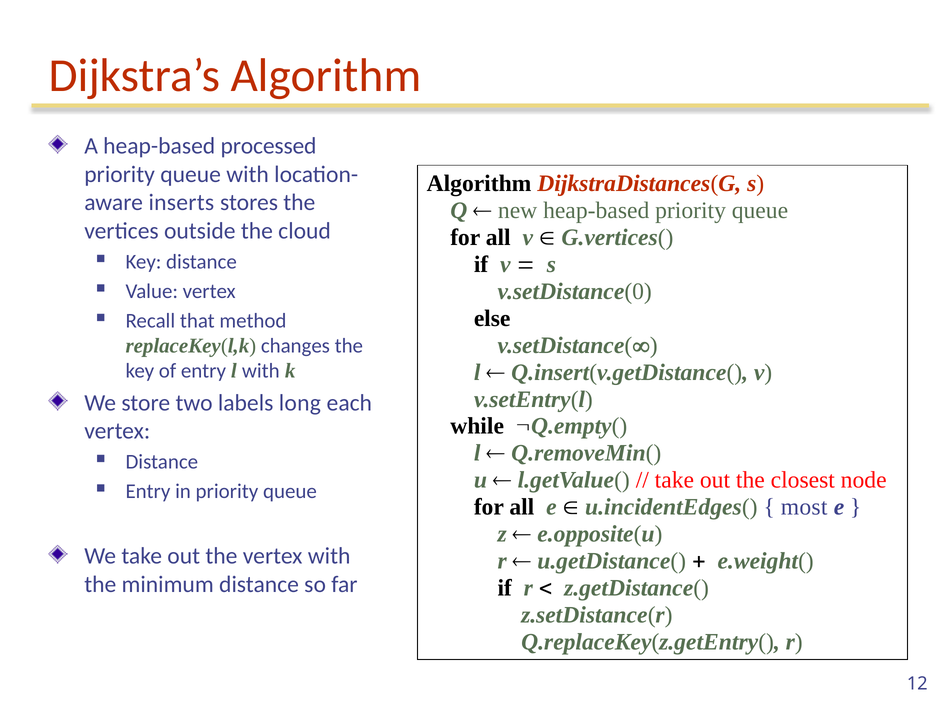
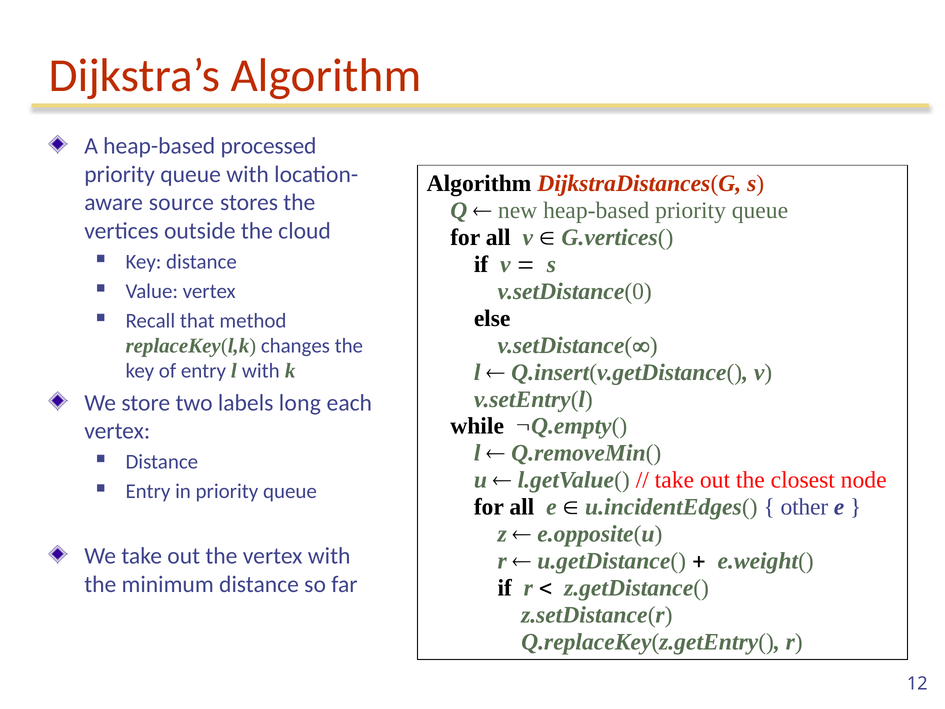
inserts: inserts -> source (181, 203)
most: most -> other (804, 507)
